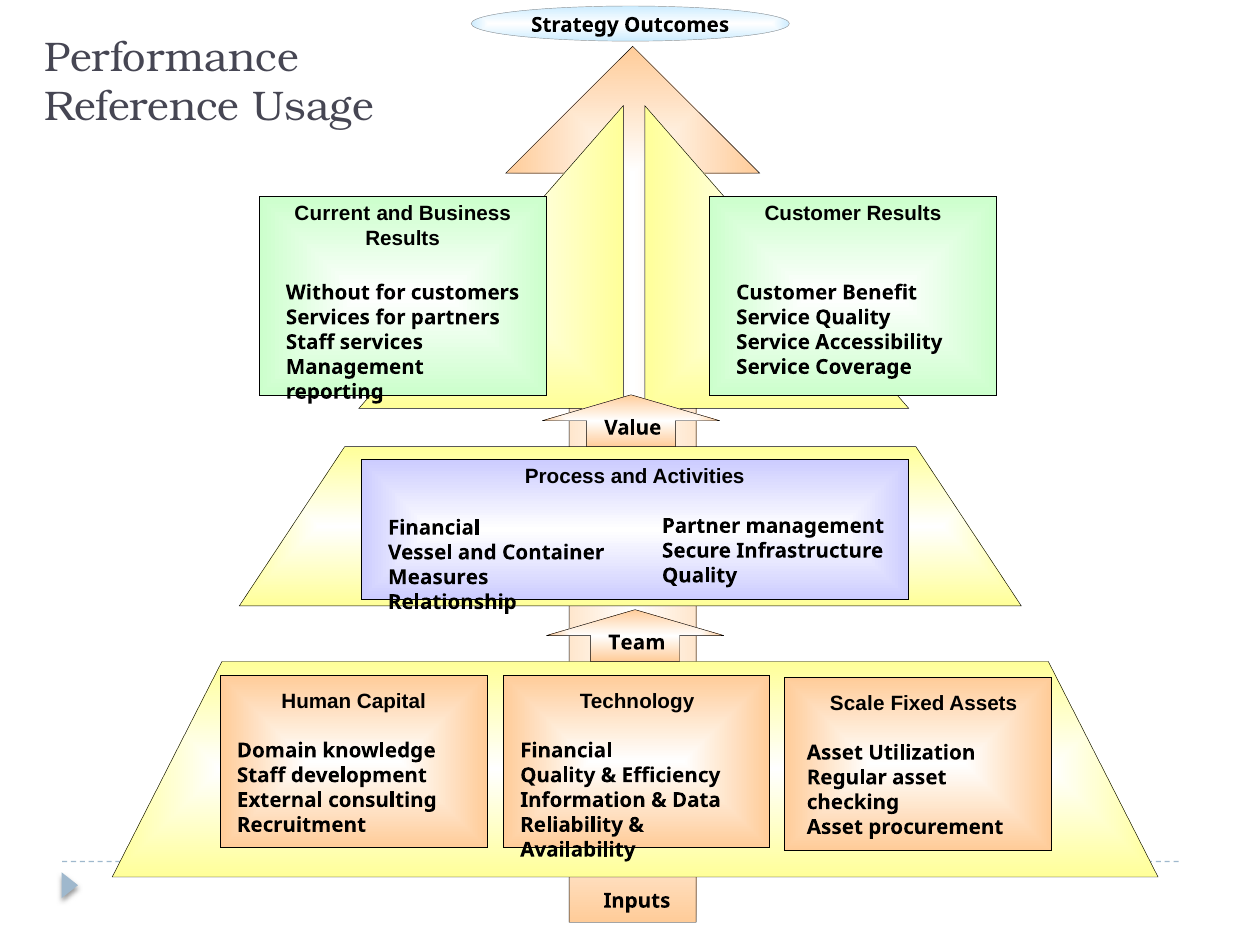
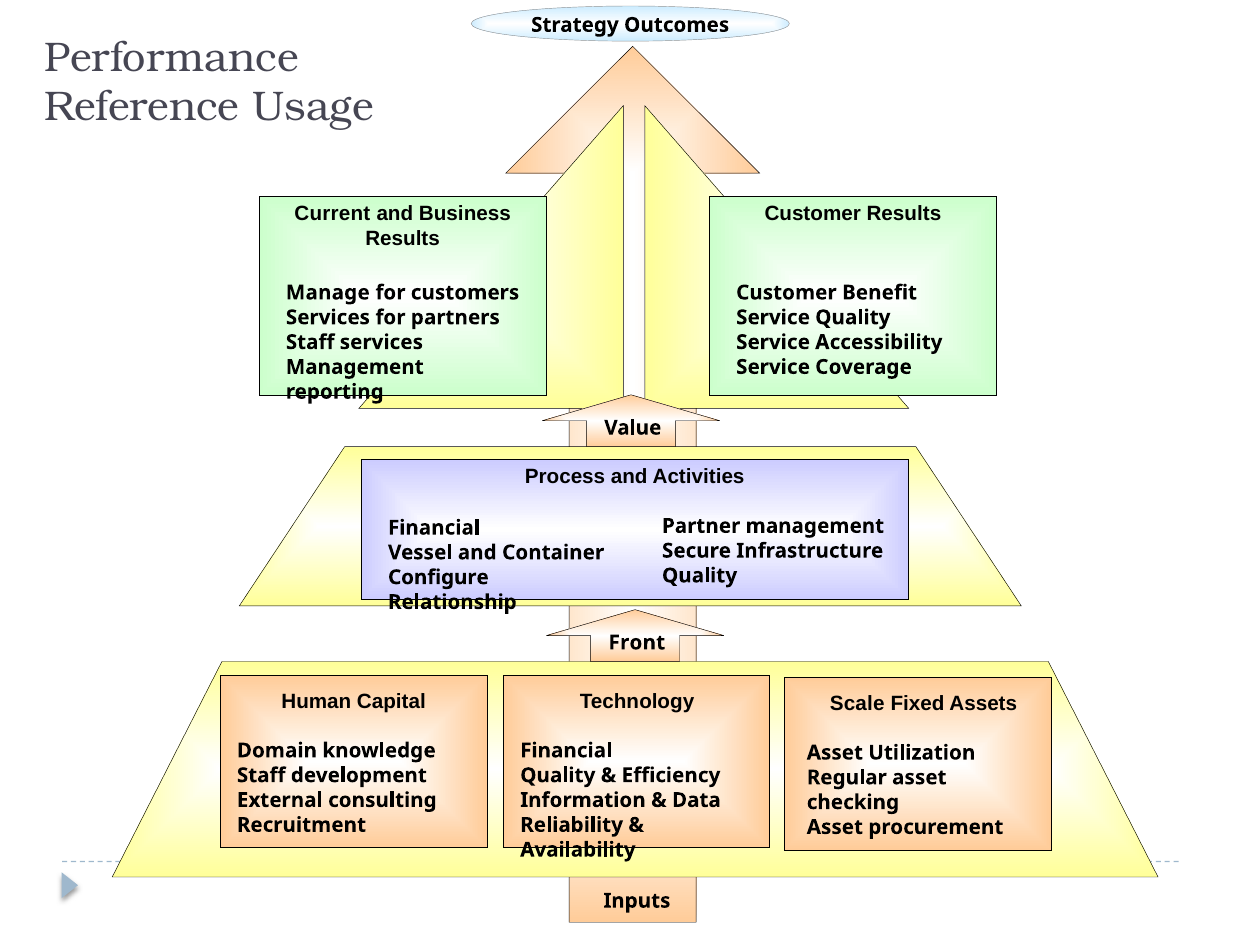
Without: Without -> Manage (328, 293)
Measures: Measures -> Configure (438, 578)
Team: Team -> Front (637, 643)
